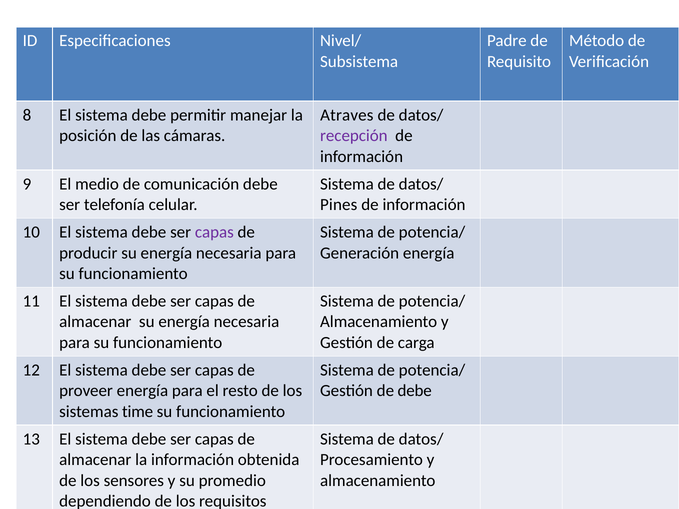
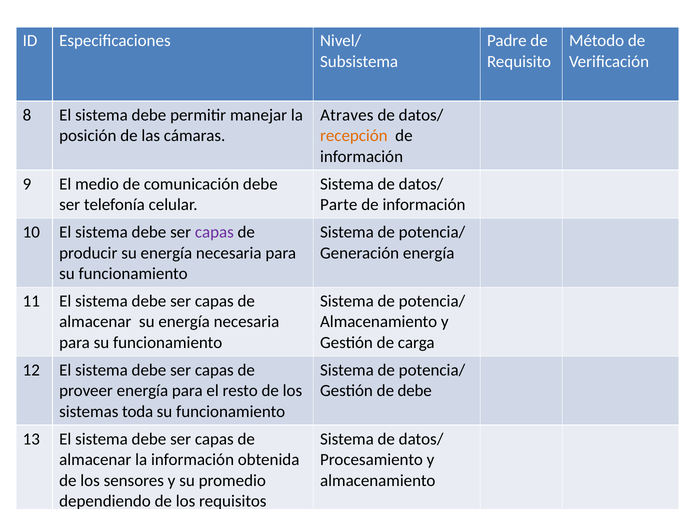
recepción colour: purple -> orange (354, 136)
Pines: Pines -> Parte (339, 205)
time: time -> toda (138, 412)
